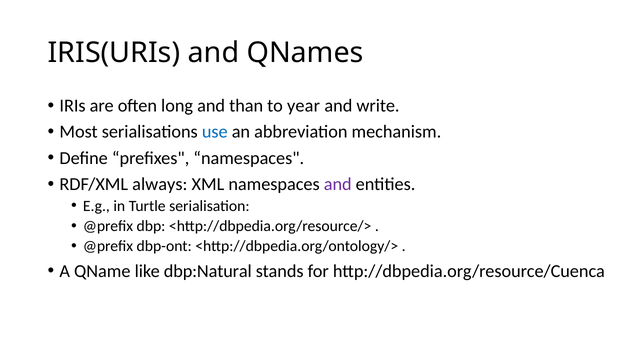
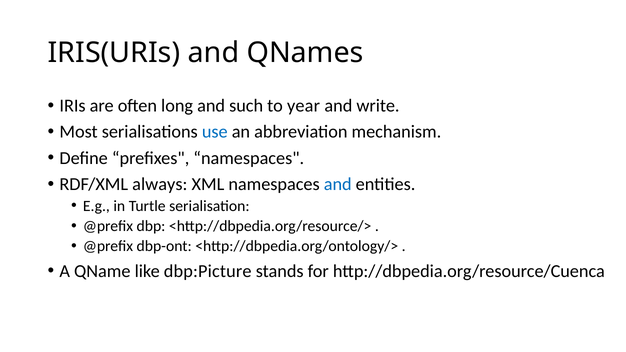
than: than -> such (246, 106)
and colour: purple -> blue (338, 184)
dbp:Natural: dbp:Natural -> dbp:Picture (208, 271)
